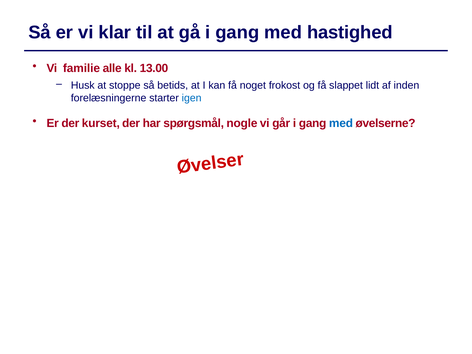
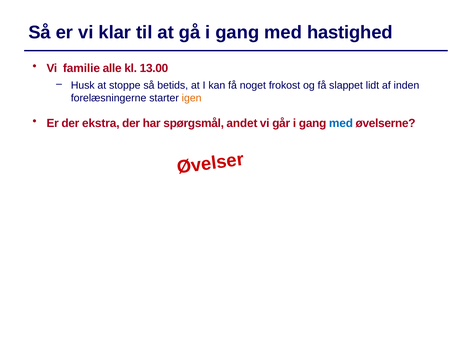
igen colour: blue -> orange (192, 98)
kurset: kurset -> ekstra (101, 123)
nogle: nogle -> andet (242, 123)
